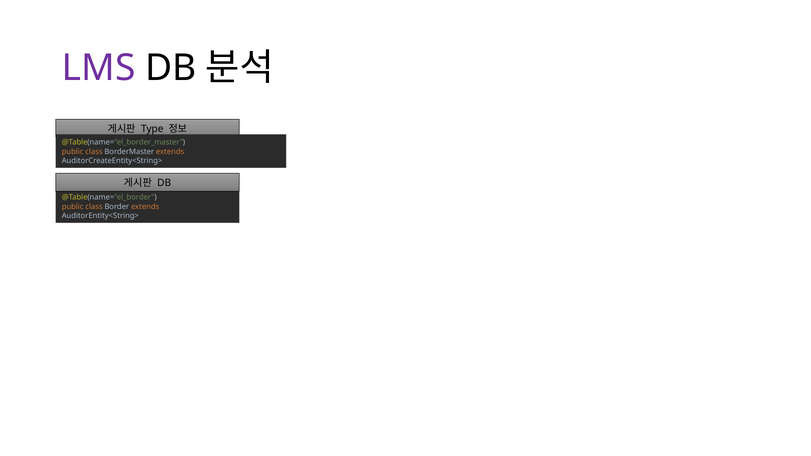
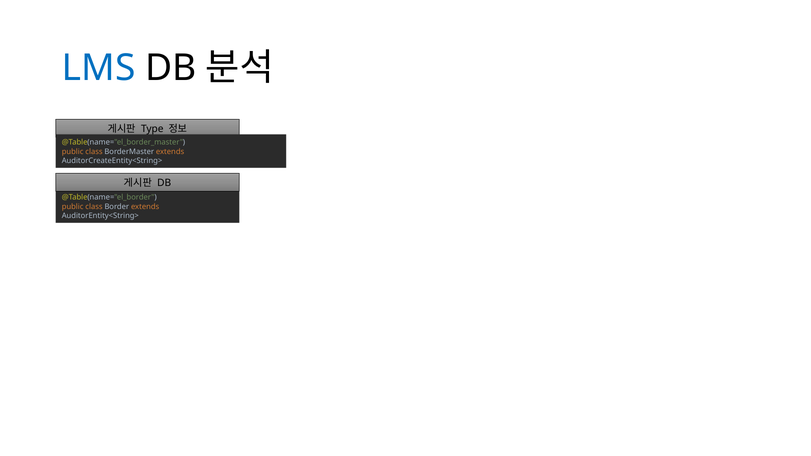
LMS colour: purple -> blue (99, 68)
